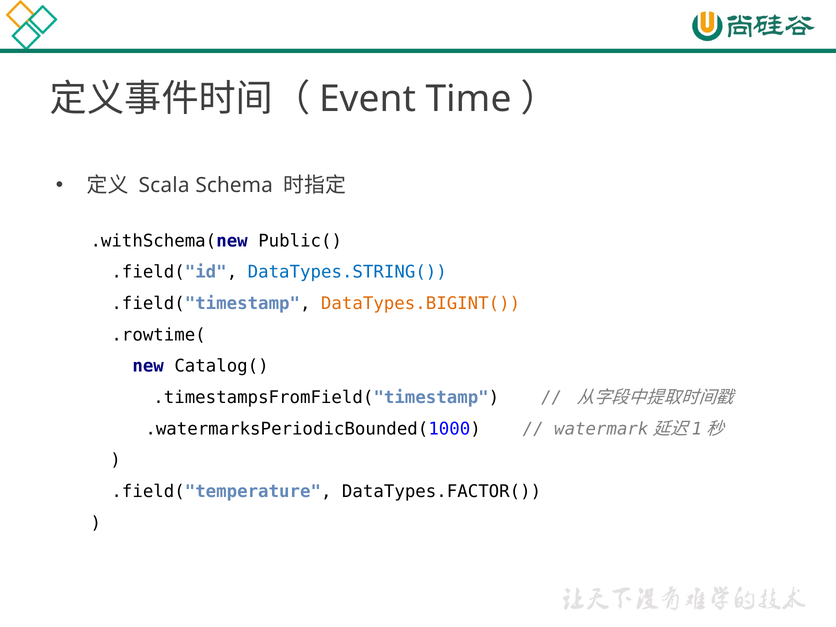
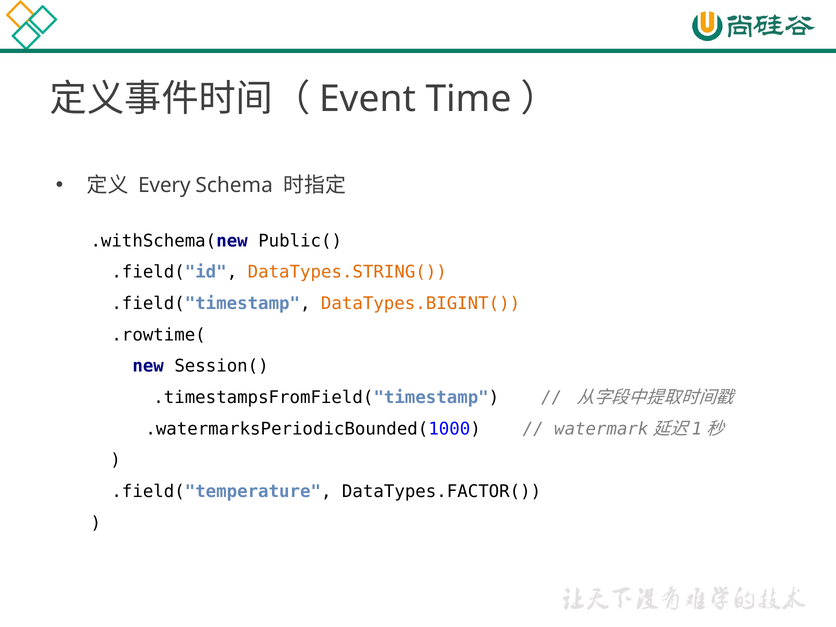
Scala: Scala -> Every (164, 185)
DataTypes.STRING( colour: blue -> orange (347, 272)
Catalog(: Catalog( -> Session( (222, 366)
